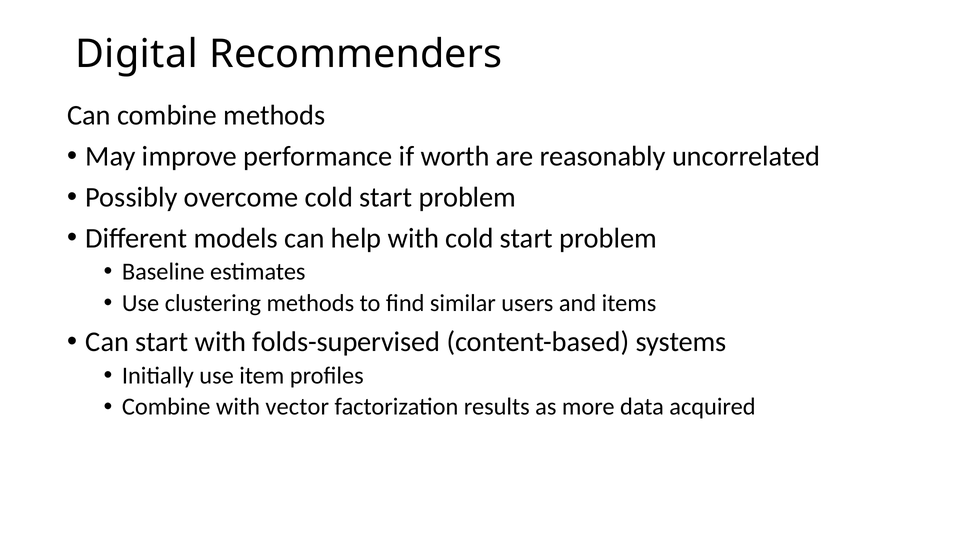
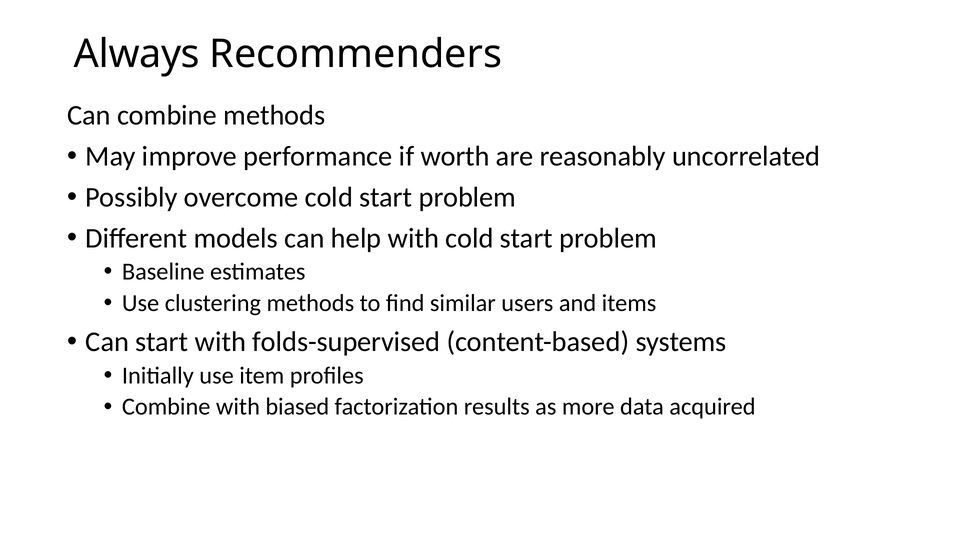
Digital: Digital -> Always (137, 54)
vector: vector -> biased (297, 407)
